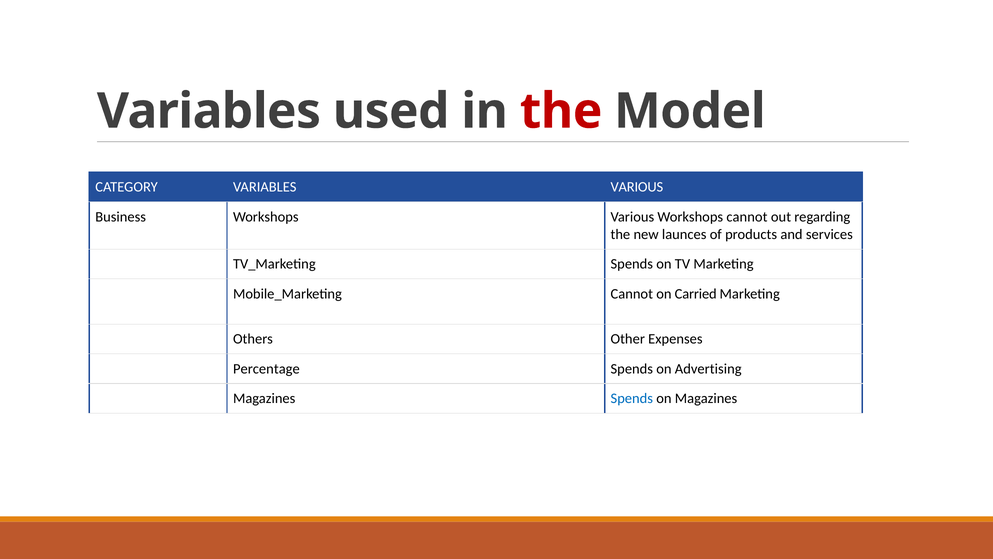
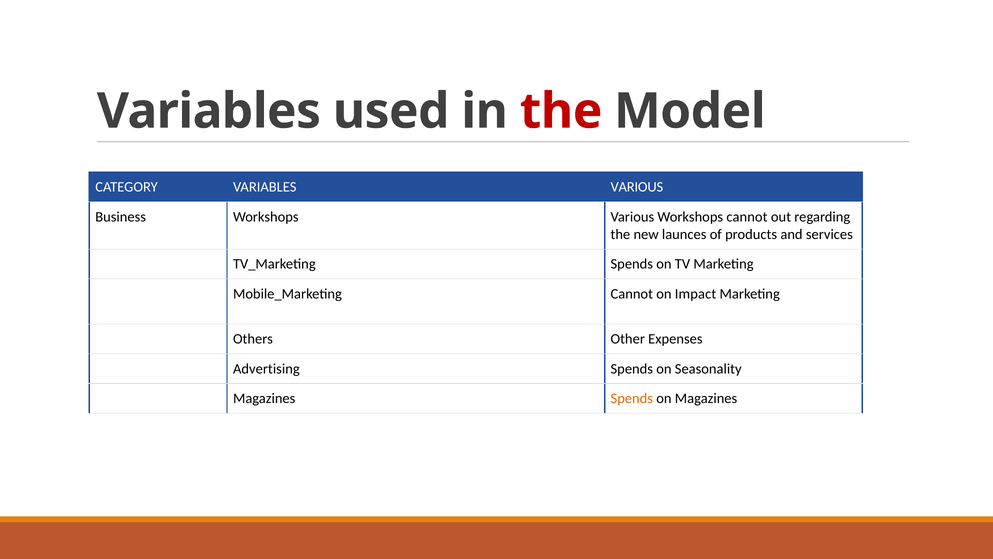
Carried: Carried -> Impact (696, 293)
Percentage: Percentage -> Advertising (266, 369)
Advertising: Advertising -> Seasonality (708, 369)
Spends colour: blue -> orange (632, 398)
